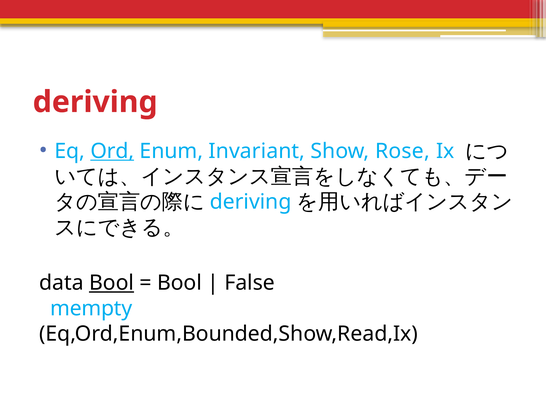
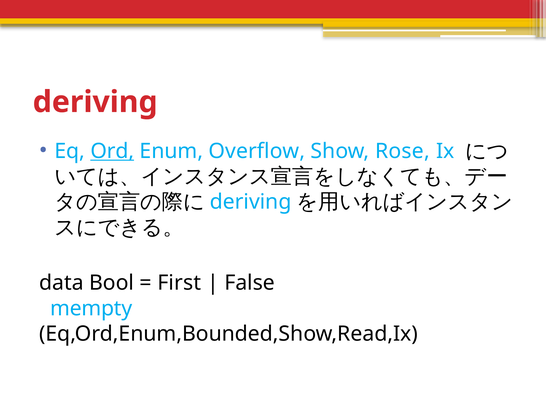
Invariant: Invariant -> Overflow (257, 151)
Bool underline: present -> none (112, 283)
Bool: Bool -> First (179, 283)
